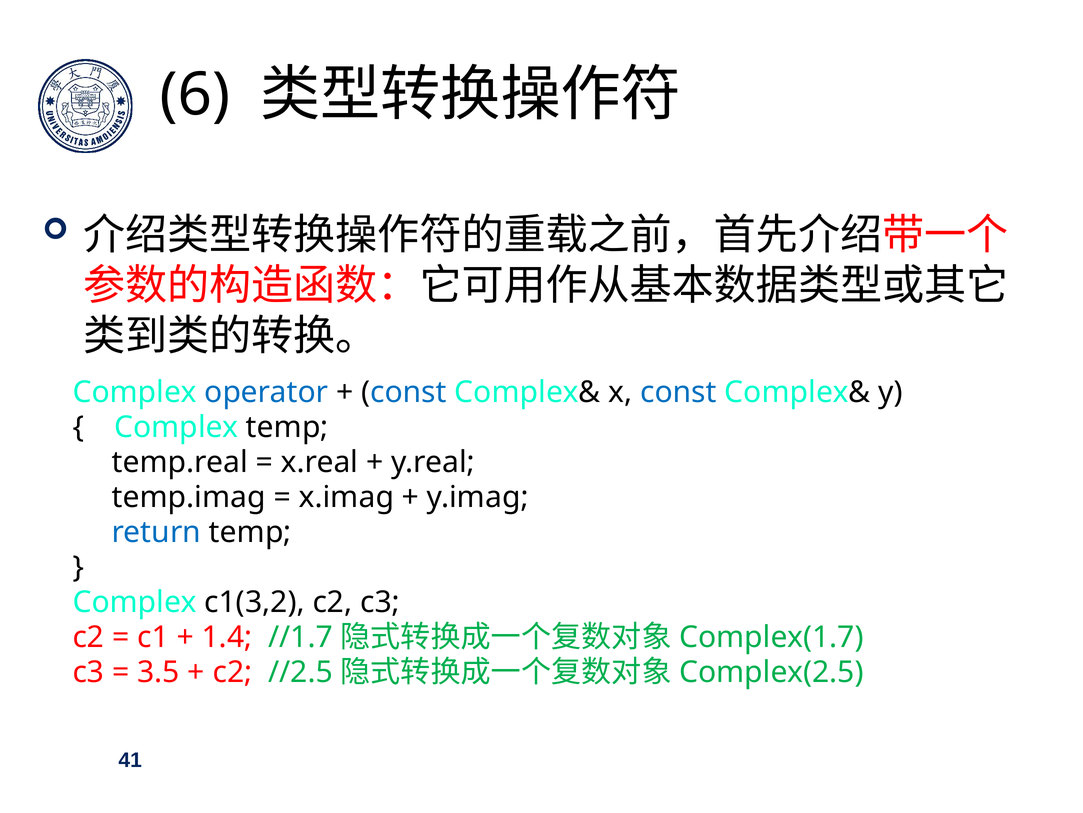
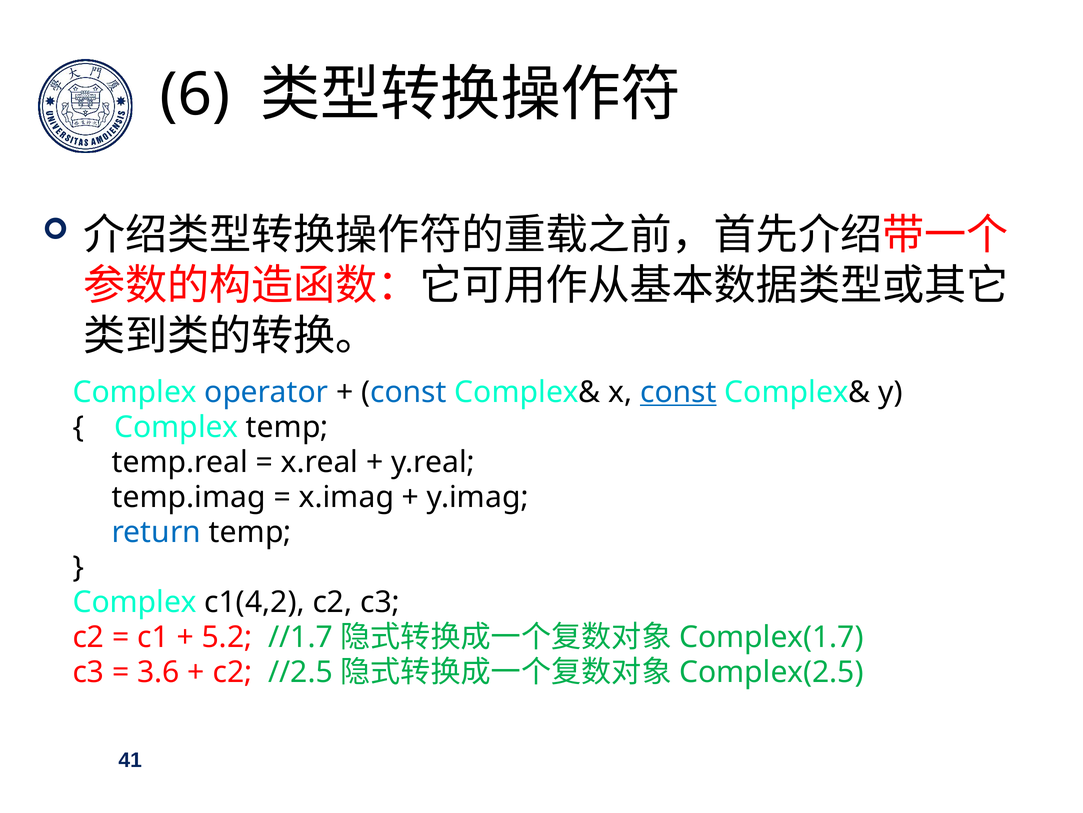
const underline: none -> present (678, 392)
c1(3,2: c1(3,2 -> c1(4,2 (254, 602)
1.4: 1.4 -> 5.2 (227, 637)
3.5: 3.5 -> 3.6 (158, 672)
